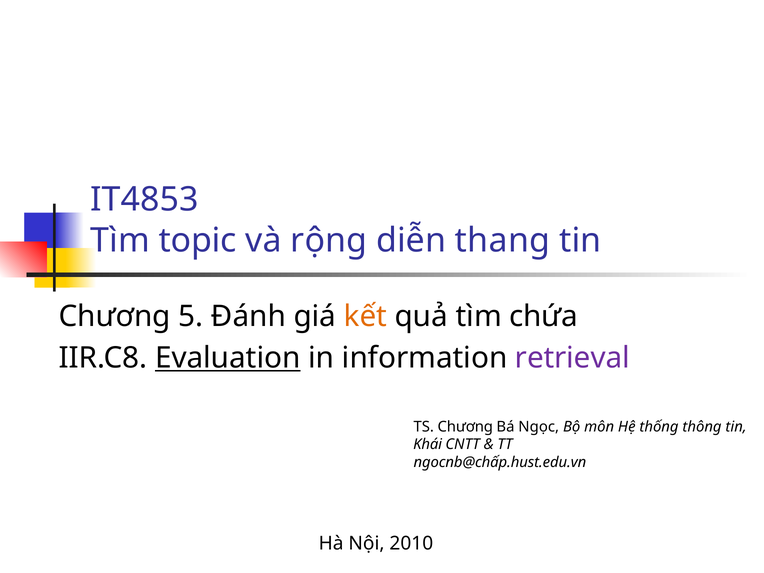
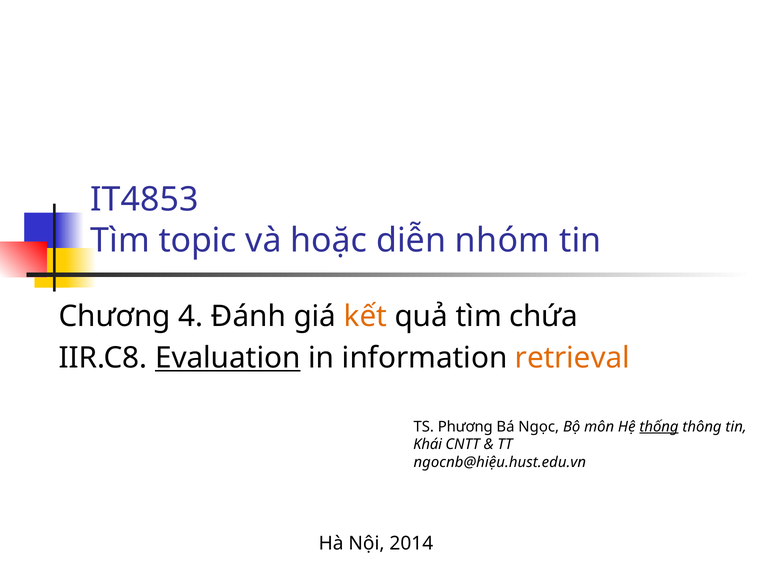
rộng: rộng -> hoặc (329, 240)
thang: thang -> nhóm (503, 240)
5: 5 -> 4 (191, 316)
retrieval colour: purple -> orange (572, 358)
TS Chương: Chương -> Phương (465, 427)
thống underline: none -> present (659, 427)
ngocnb@chấp.hust.edu.vn: ngocnb@chấp.hust.edu.vn -> ngocnb@hiệu.hust.edu.vn (500, 462)
2010: 2010 -> 2014 (411, 544)
